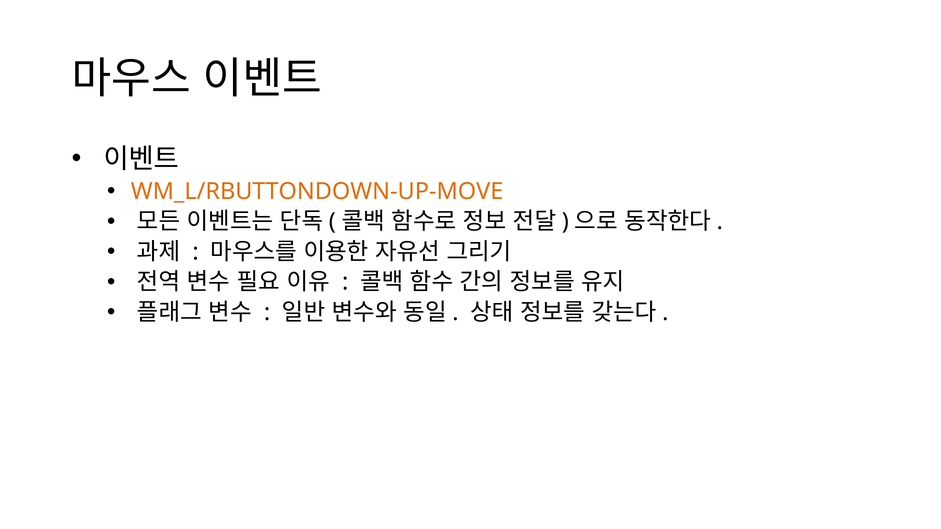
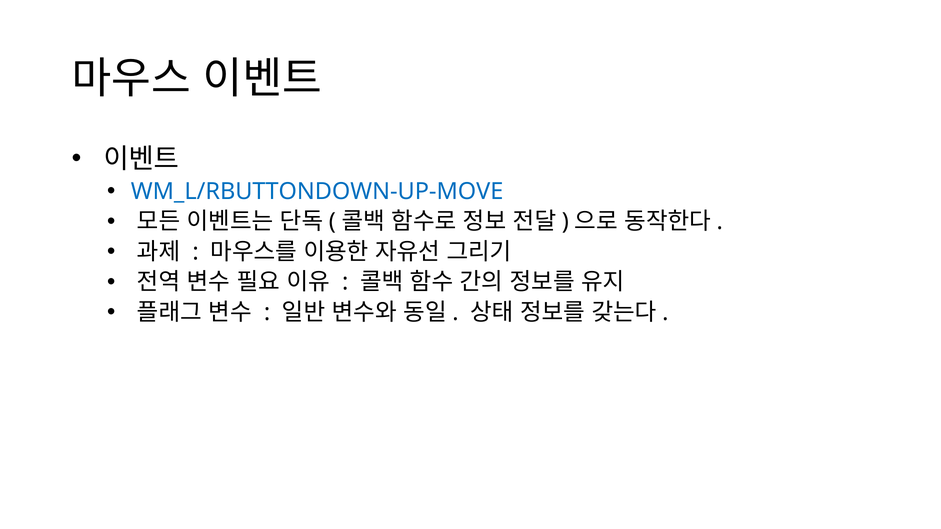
WM_L/RBUTTONDOWN-UP-MOVE colour: orange -> blue (317, 192)
